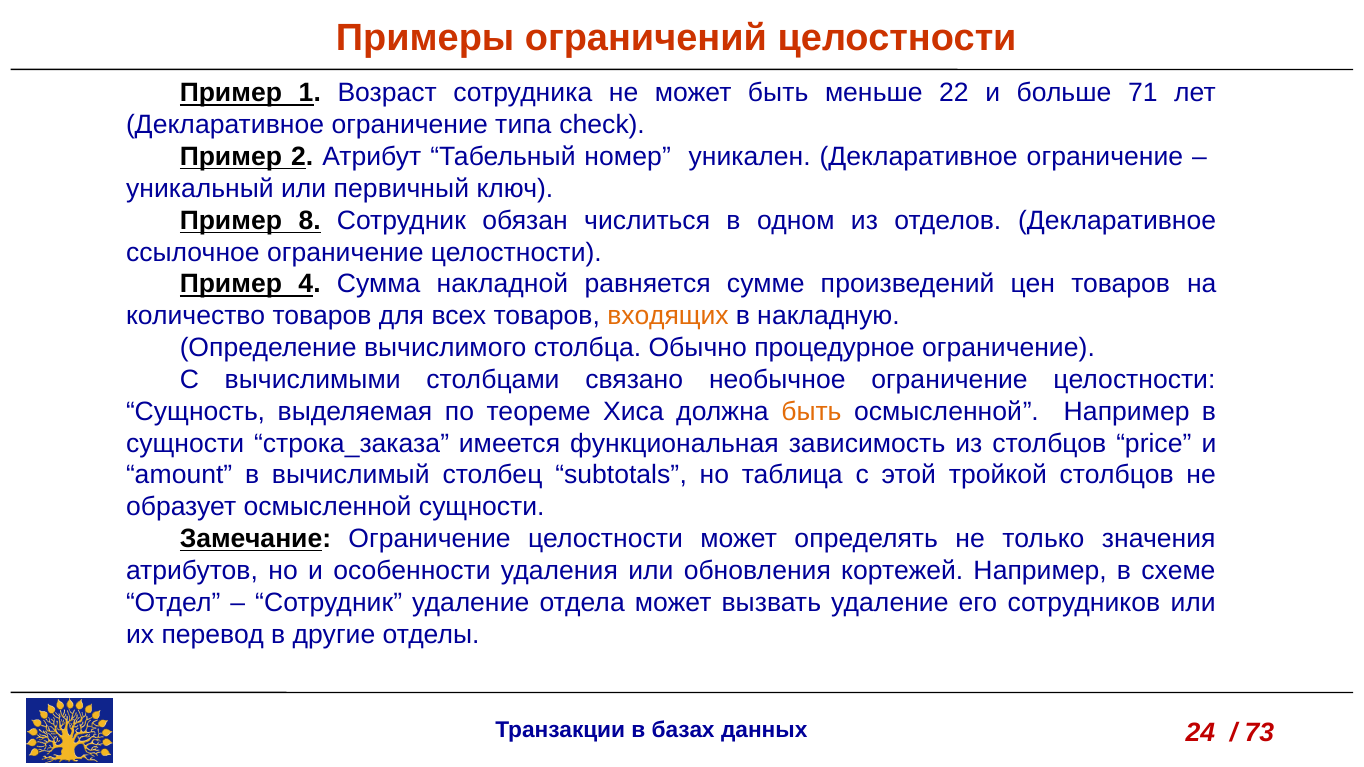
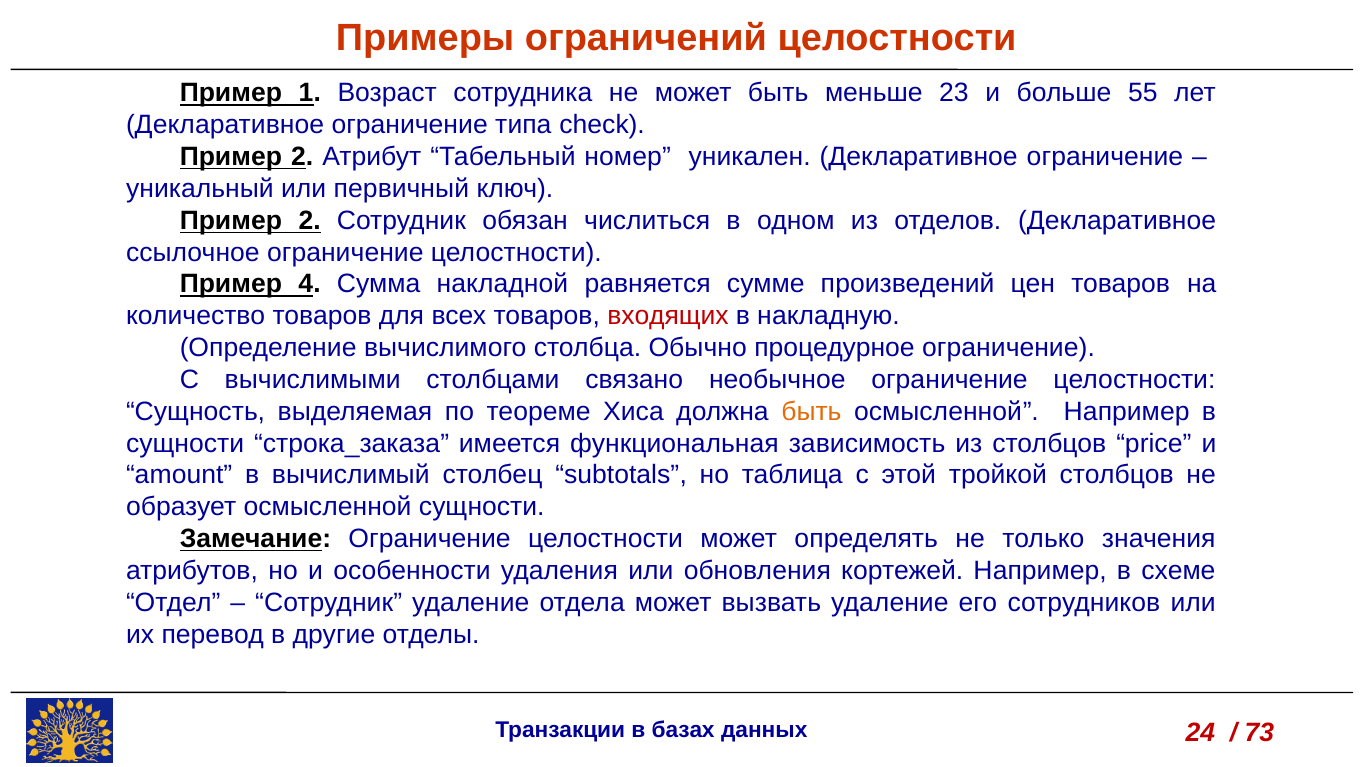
22: 22 -> 23 (954, 93)
71: 71 -> 55 (1143, 93)
8: 8 -> 2 (310, 221)
входящих colour: orange -> red (668, 316)
